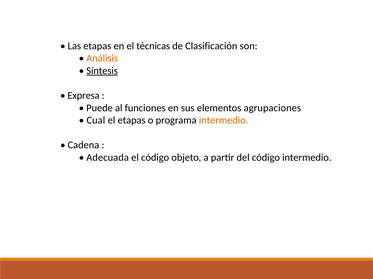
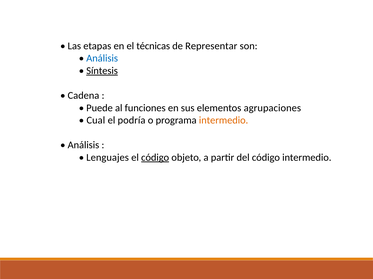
Clasificación: Clasificación -> Representar (211, 46)
Análisis colour: orange -> blue (102, 58)
Expresa: Expresa -> Cadena (83, 96)
el etapas: etapas -> podría (132, 121)
Cadena: Cadena -> Análisis (83, 145)
Adecuada: Adecuada -> Lenguajes (108, 158)
código underline: none -> present (155, 158)
